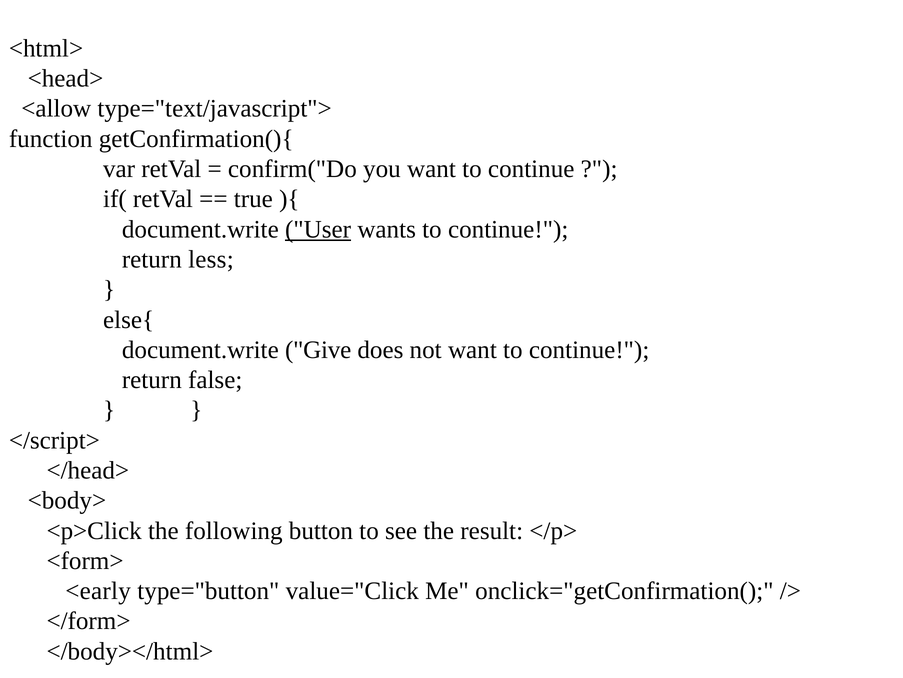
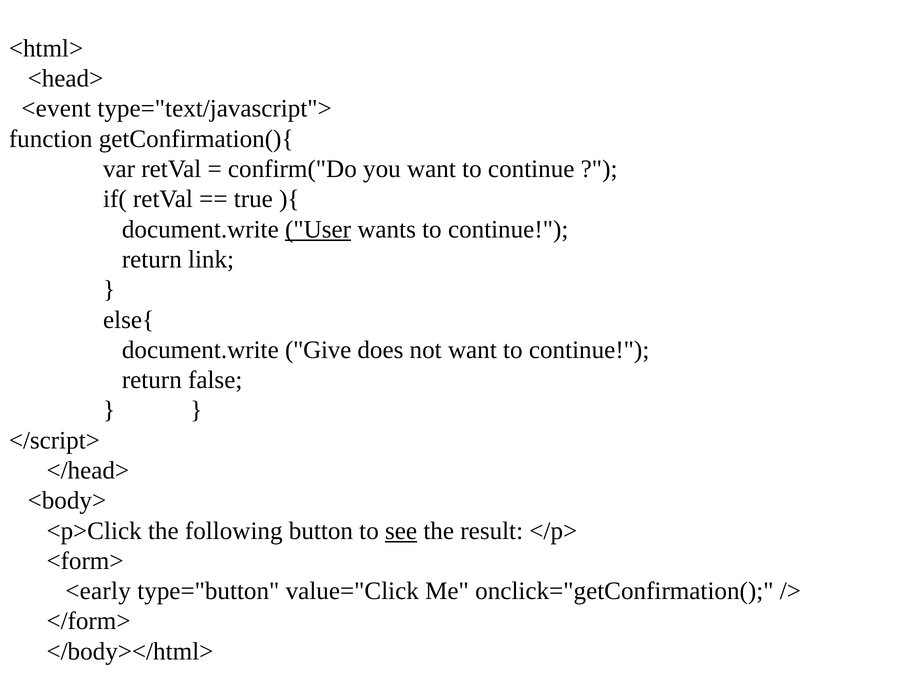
<allow: <allow -> <event (56, 109)
less: less -> link (211, 259)
see underline: none -> present (401, 530)
